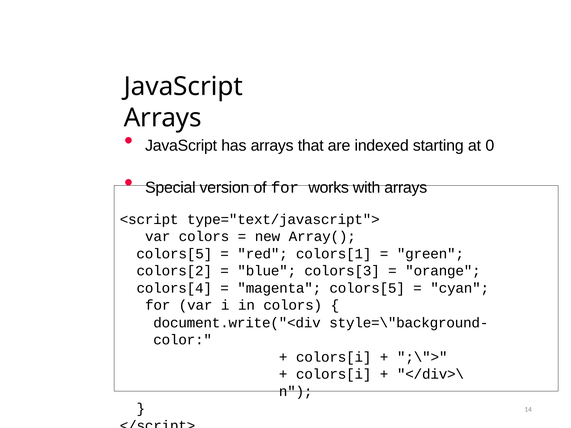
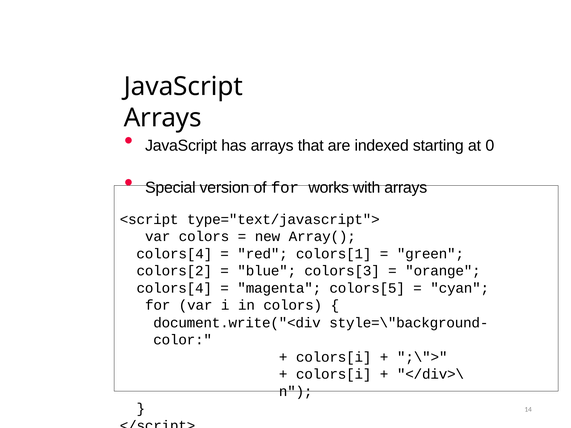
colors[5: colors[5 -> colors[4 (174, 254)
